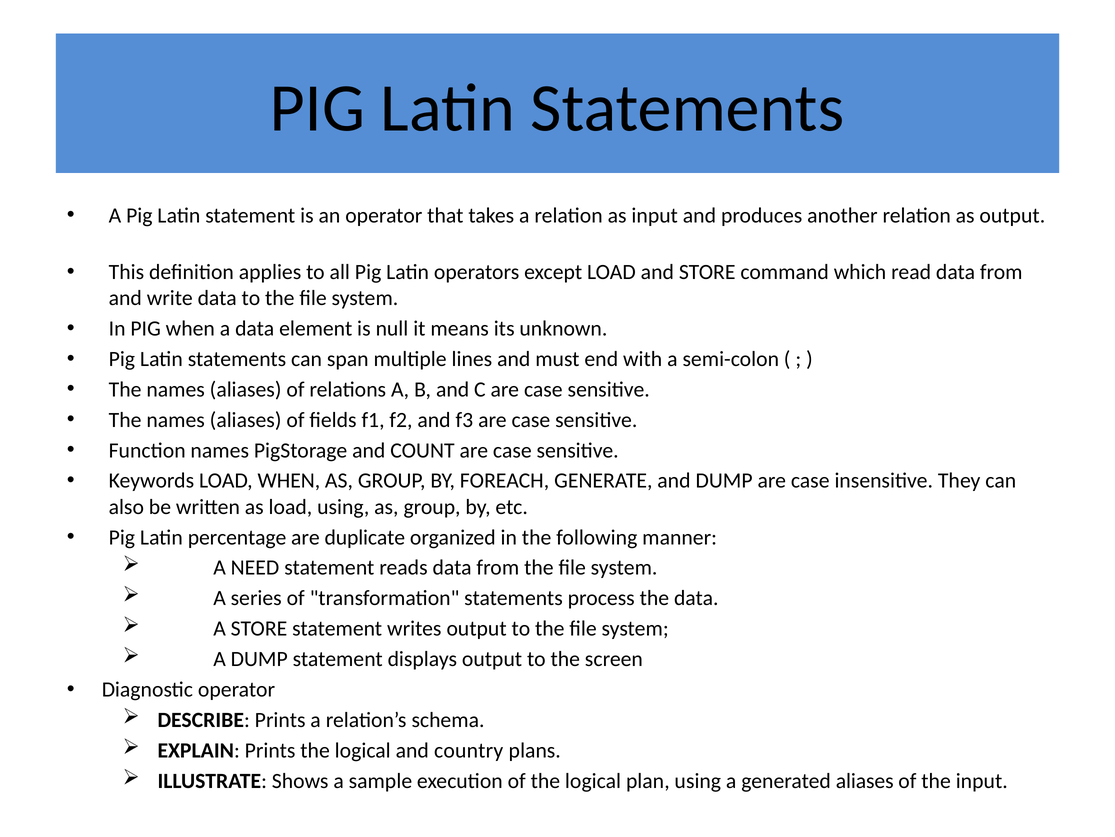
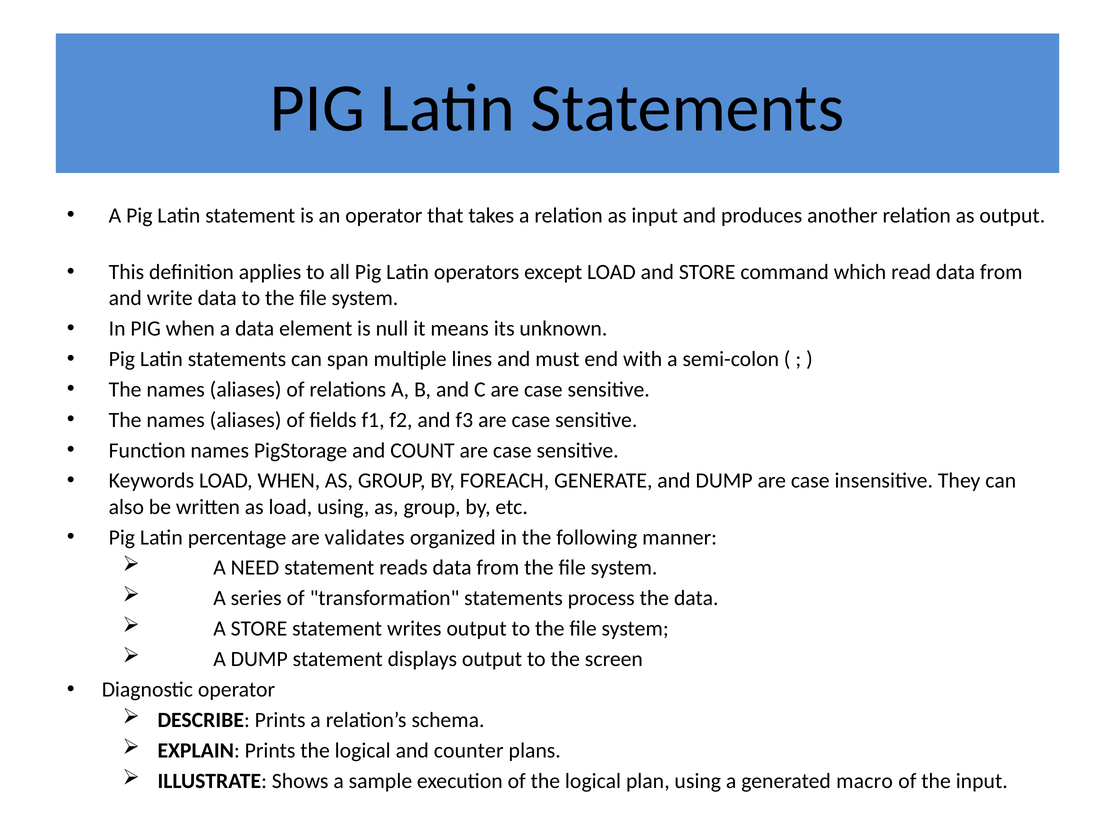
duplicate: duplicate -> validates (365, 537)
country: country -> counter (469, 750)
generated aliases: aliases -> macro (865, 780)
